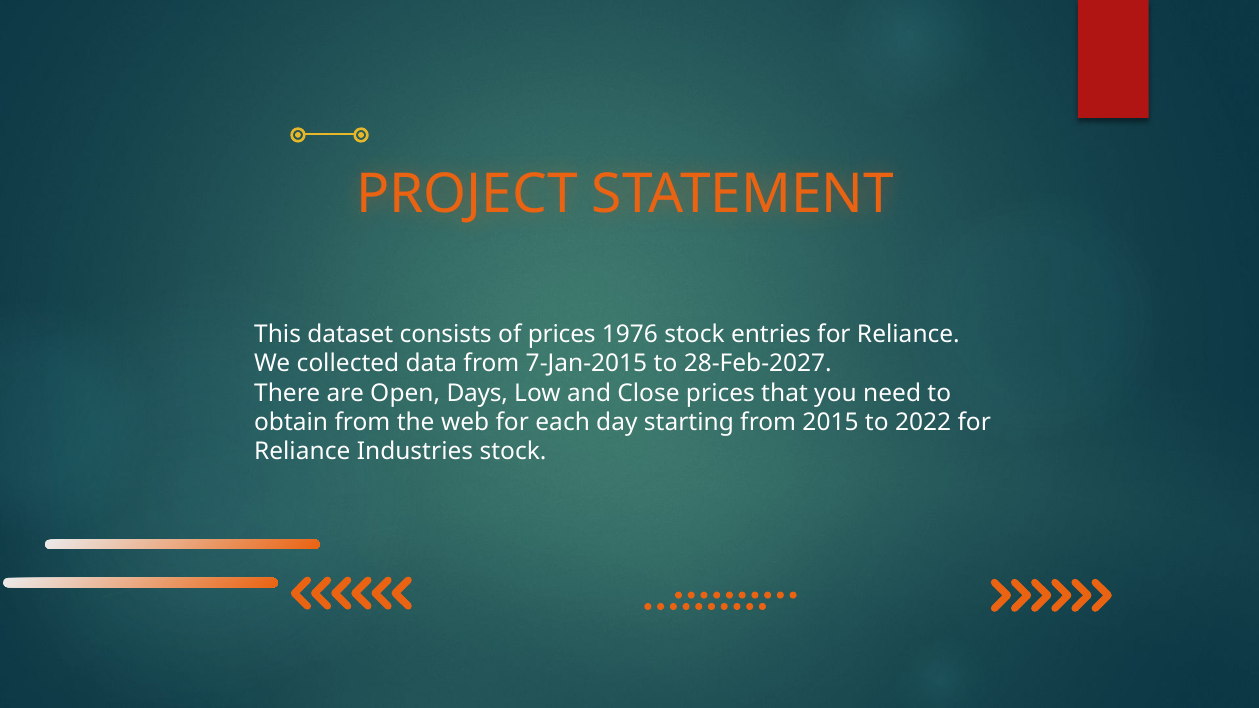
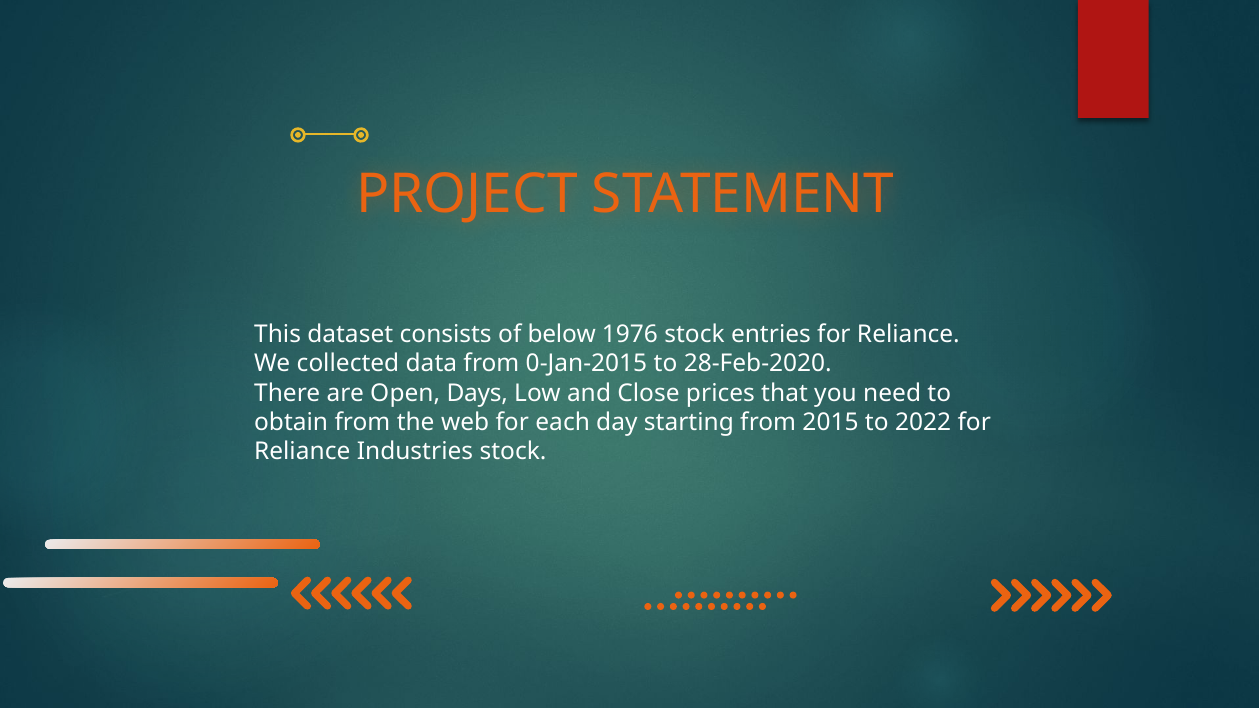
of prices: prices -> below (562, 334)
7-Jan-2015: 7-Jan-2015 -> 0-Jan-2015 (586, 364)
28-Feb-2027: 28-Feb-2027 -> 28-Feb-2020 (758, 364)
